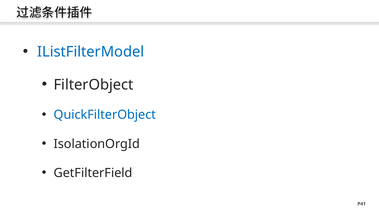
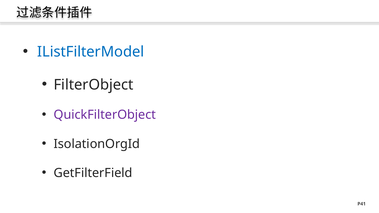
QuickFilterObject colour: blue -> purple (105, 115)
